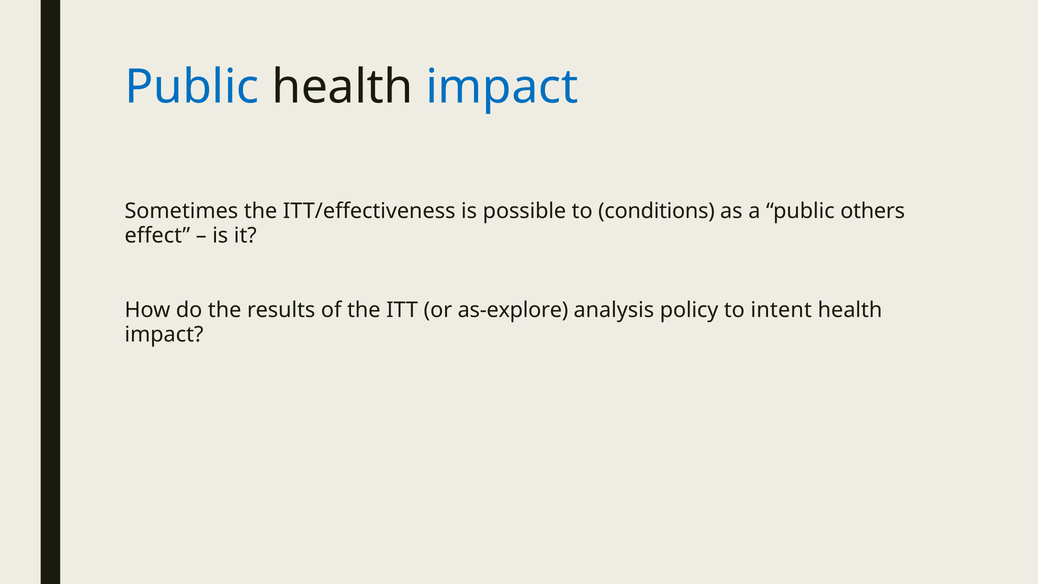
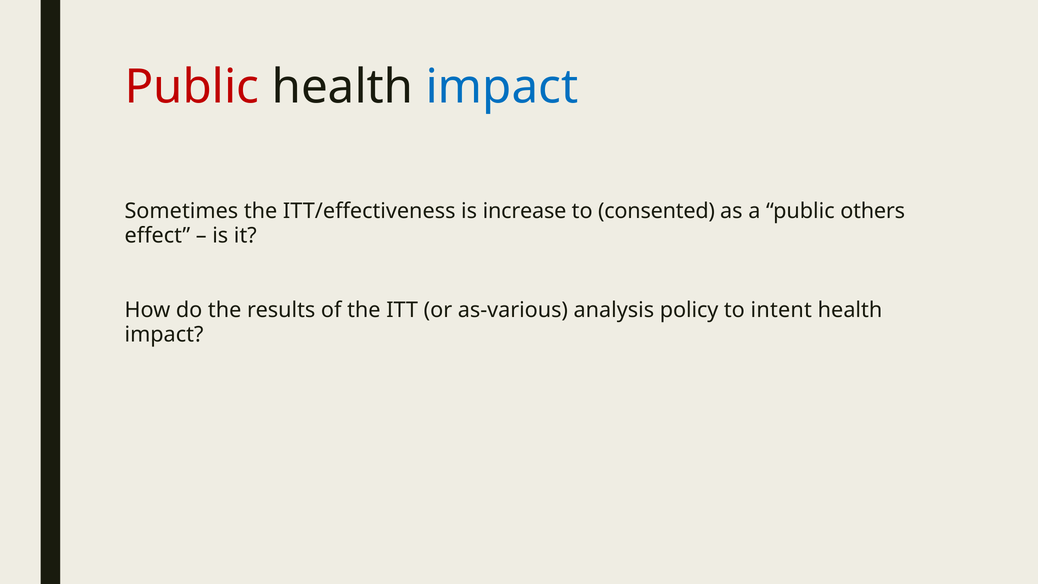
Public colour: blue -> red (192, 87)
possible: possible -> increase (525, 211)
conditions: conditions -> consented (656, 211)
as-explore: as-explore -> as-various (513, 310)
